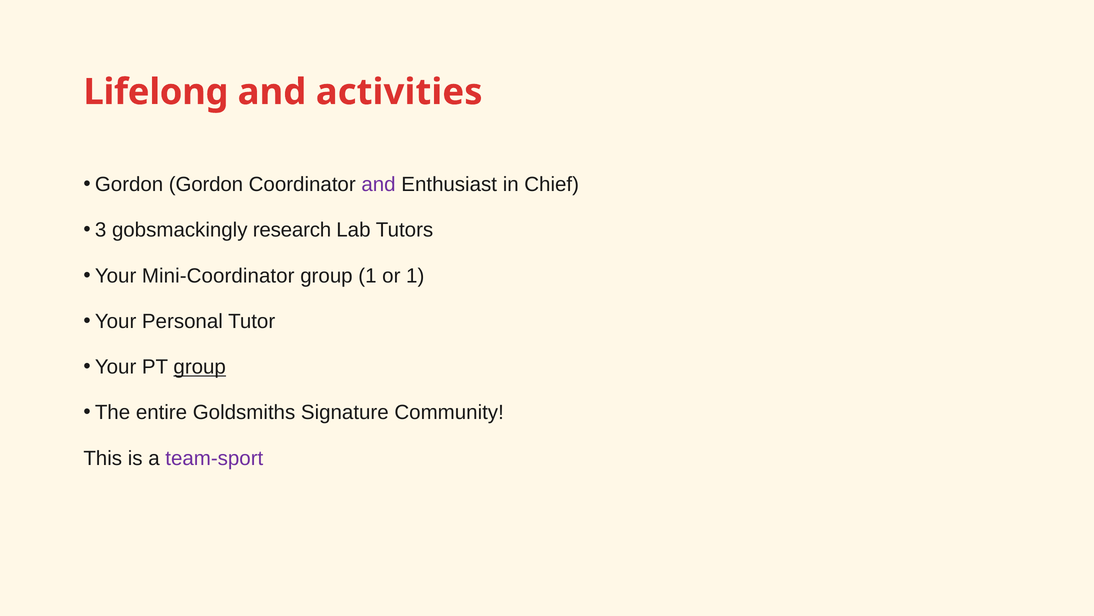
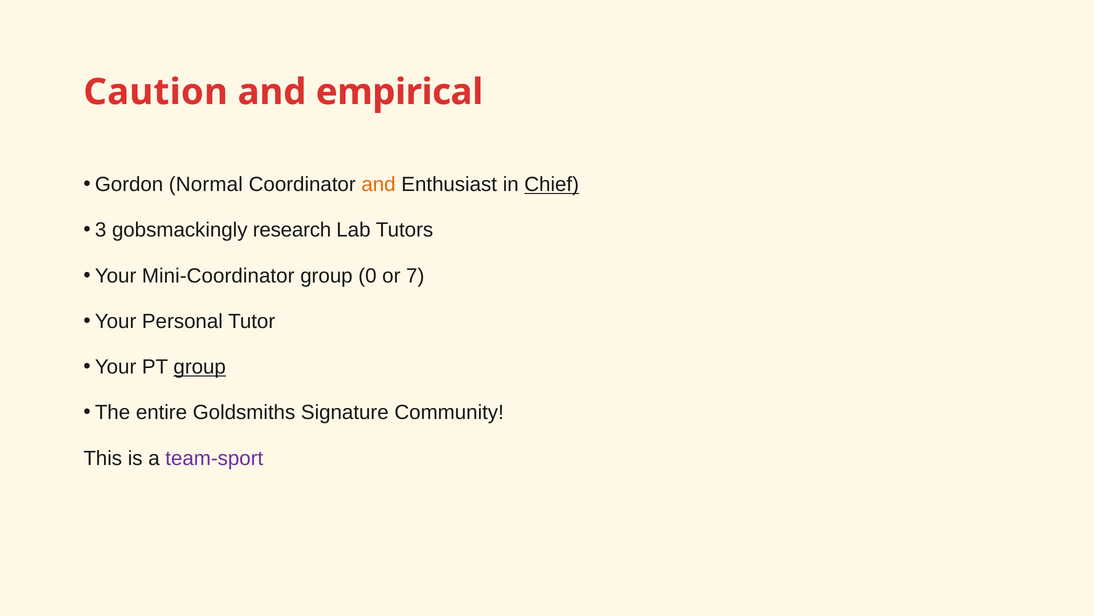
Lifelong: Lifelong -> Caution (156, 92)
activities: activities -> empirical (399, 92)
Gordon Gordon: Gordon -> Normal (206, 184)
and colour: purple -> orange (379, 184)
Chief underline: none -> present (552, 184)
group 1: 1 -> 0 (367, 276)
or 1: 1 -> 7 (415, 276)
